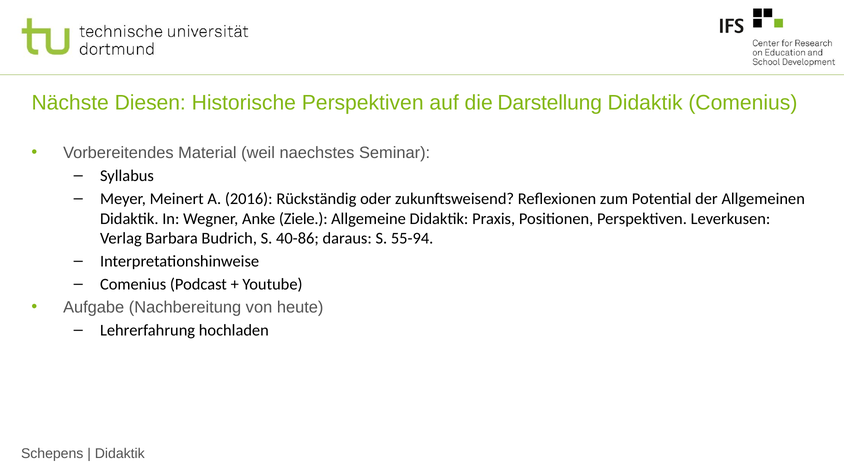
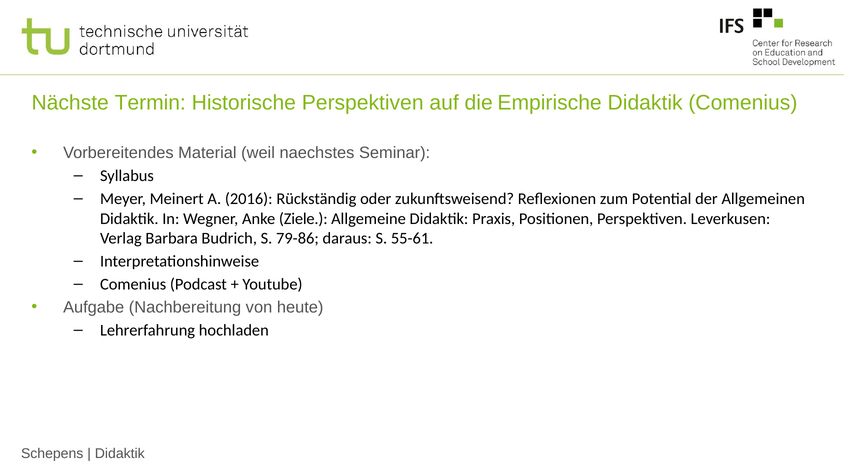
Diesen: Diesen -> Termin (150, 103)
Darstellung: Darstellung -> Empirische (550, 103)
40-86: 40-86 -> 79-86 (297, 238)
55-94: 55-94 -> 55-61 (412, 238)
